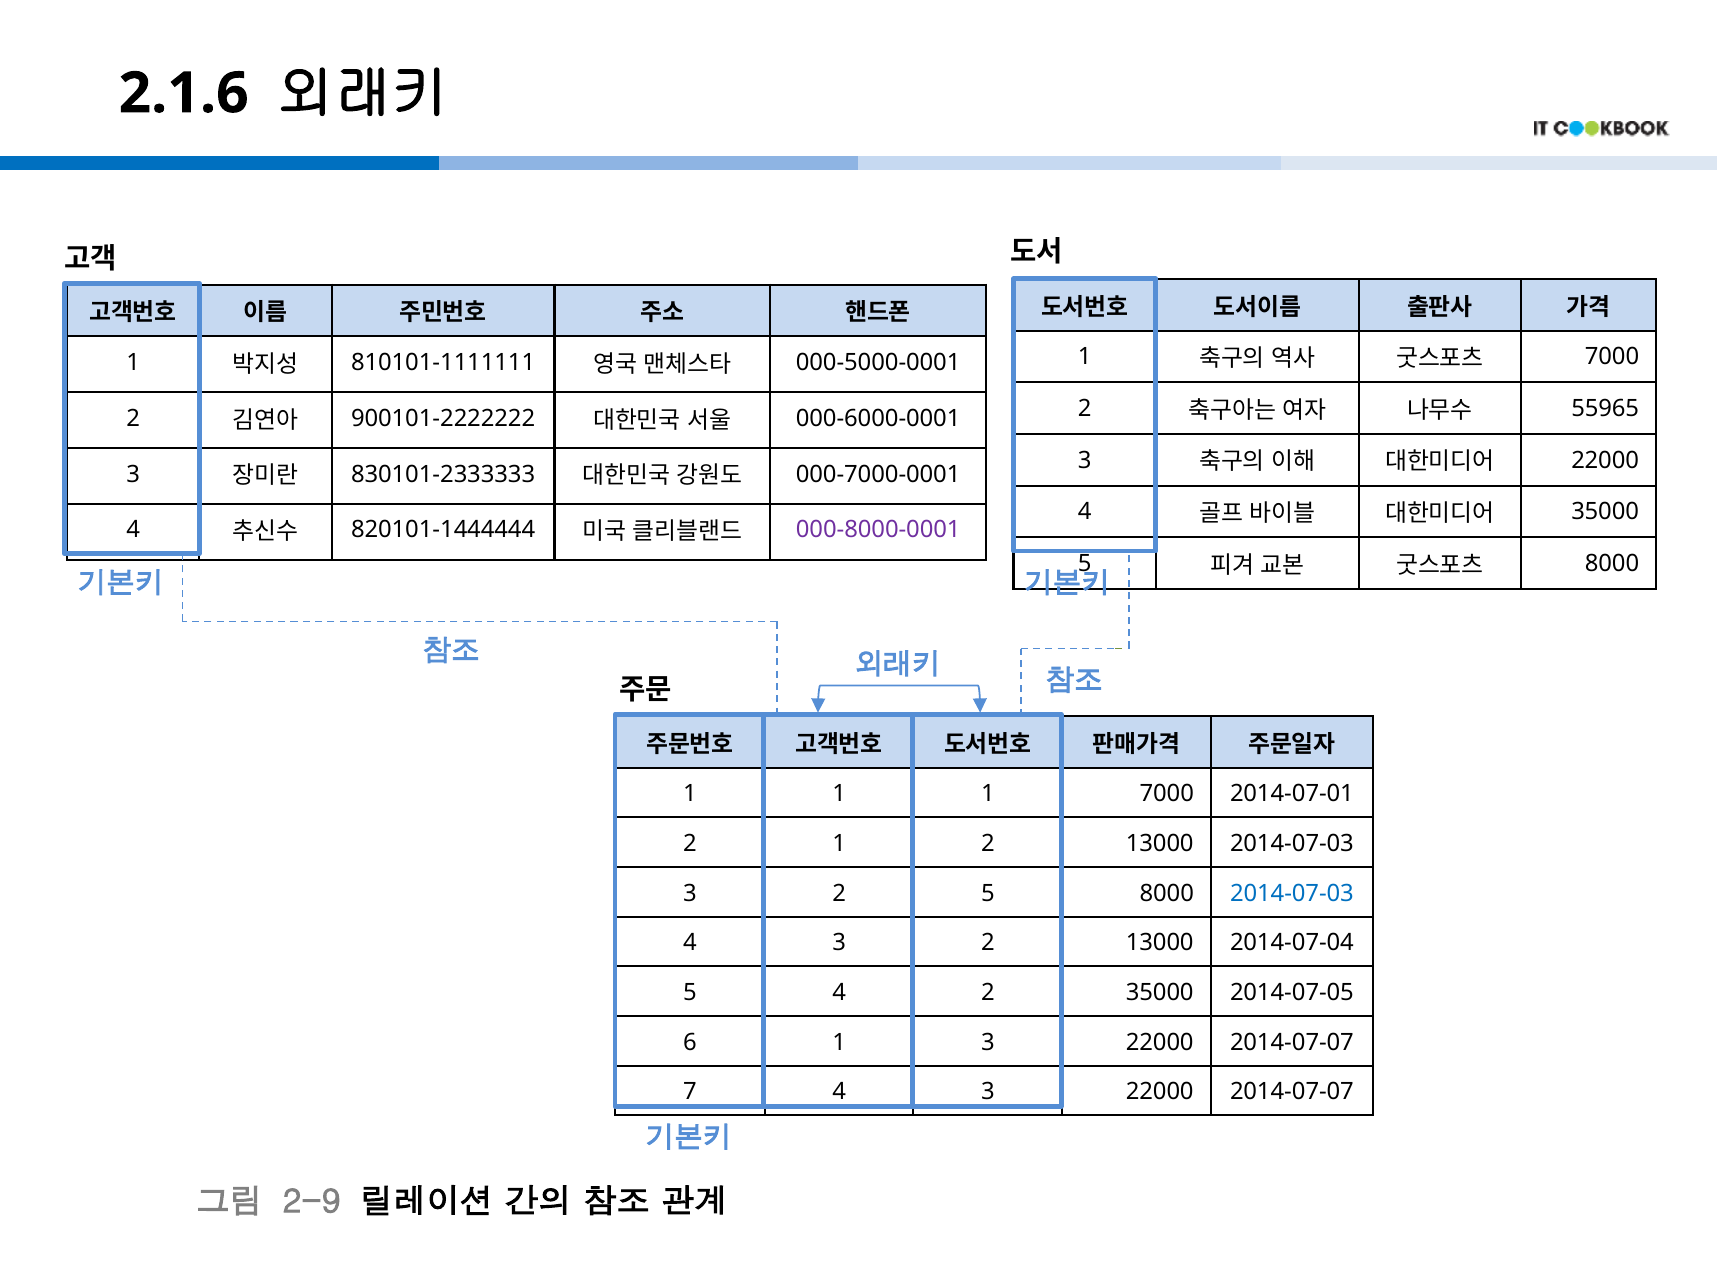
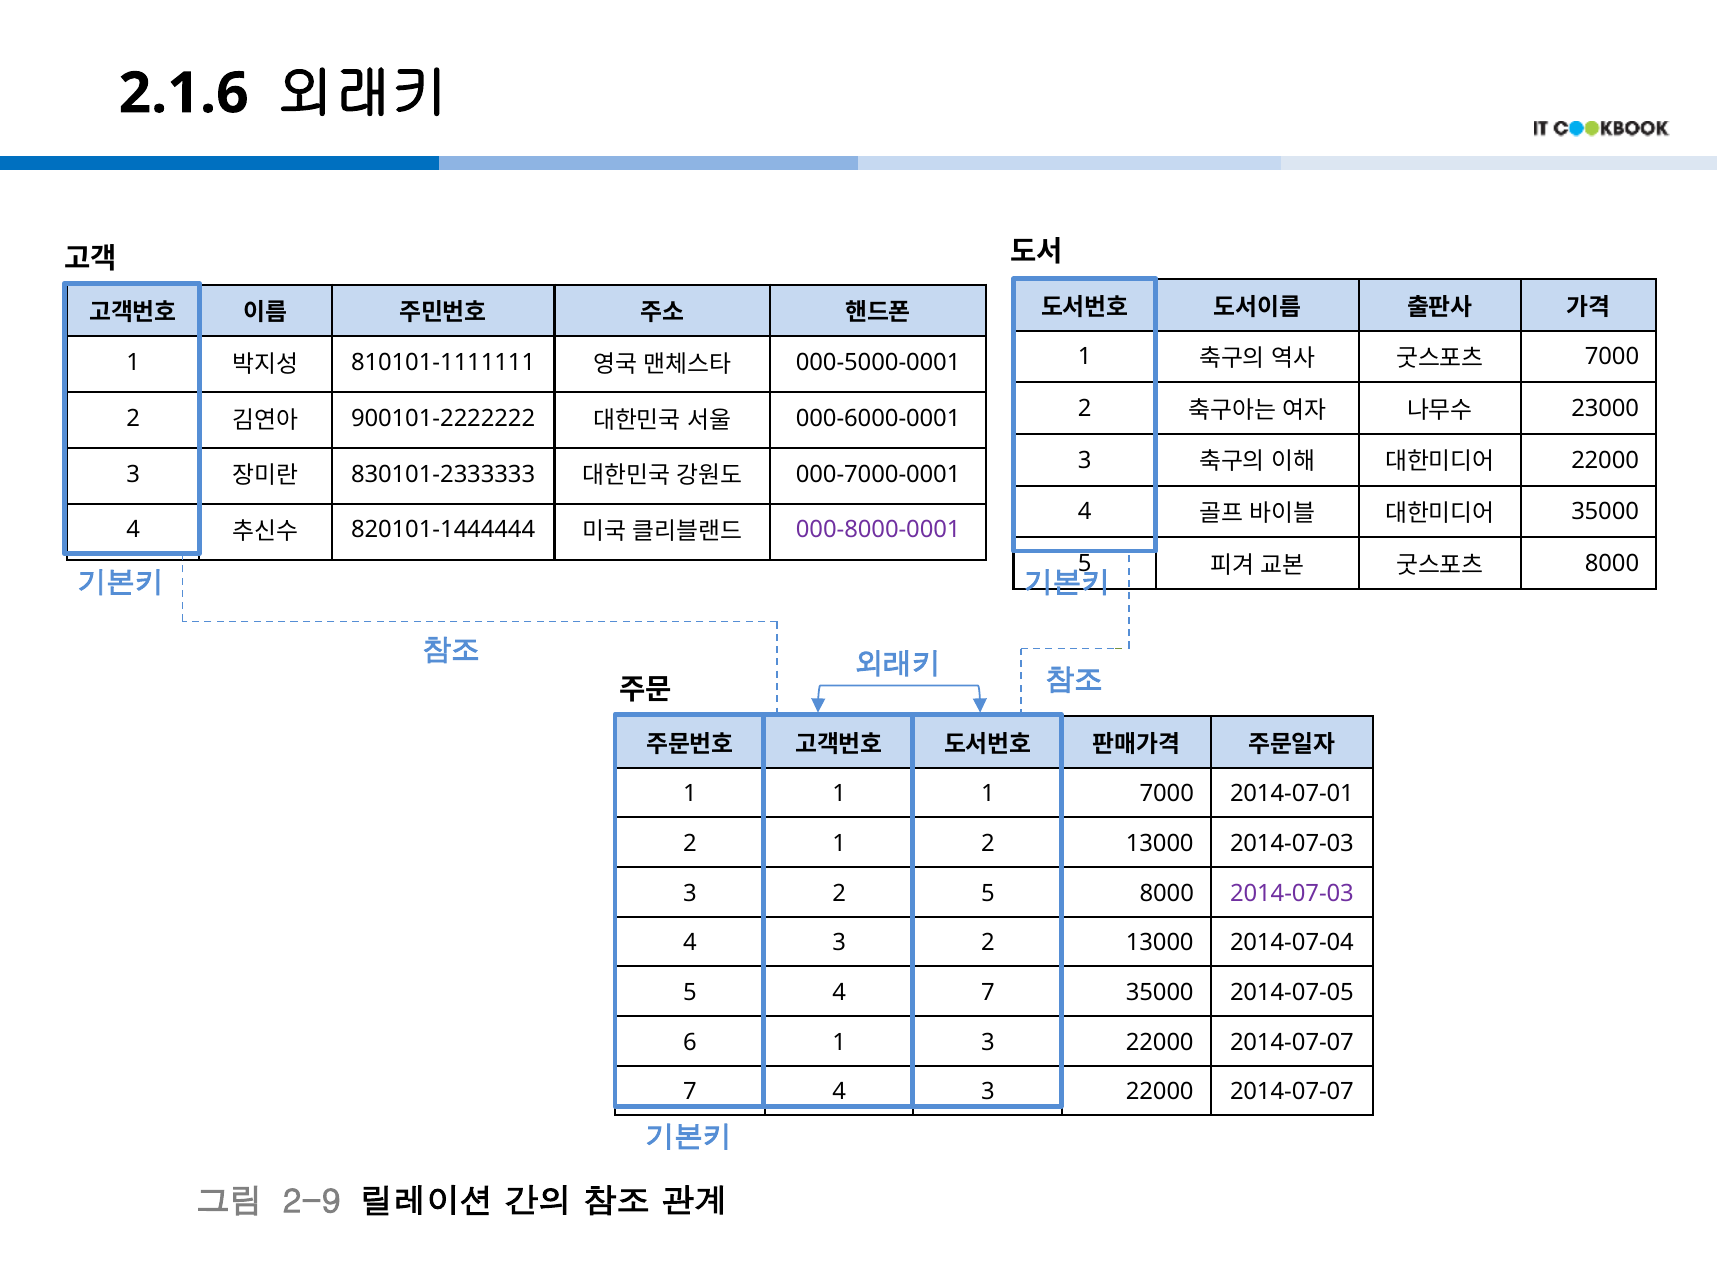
55965: 55965 -> 23000 (1605, 408)
2014-07-03 colour: blue -> purple (1292, 893)
4 2: 2 -> 7 (988, 992)
